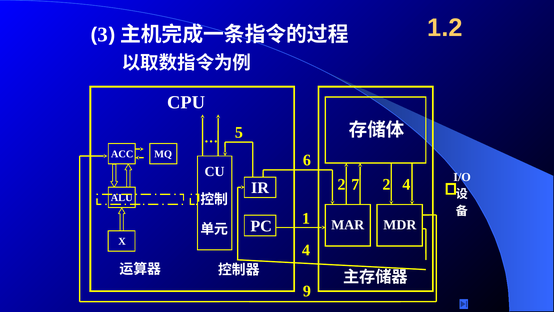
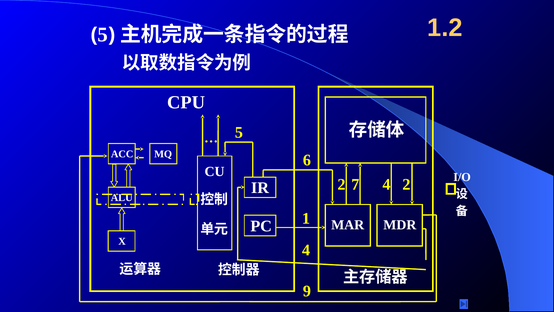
3: 3 -> 5 (103, 35)
2 2: 2 -> 4 (387, 184)
7 4: 4 -> 2 (406, 184)
